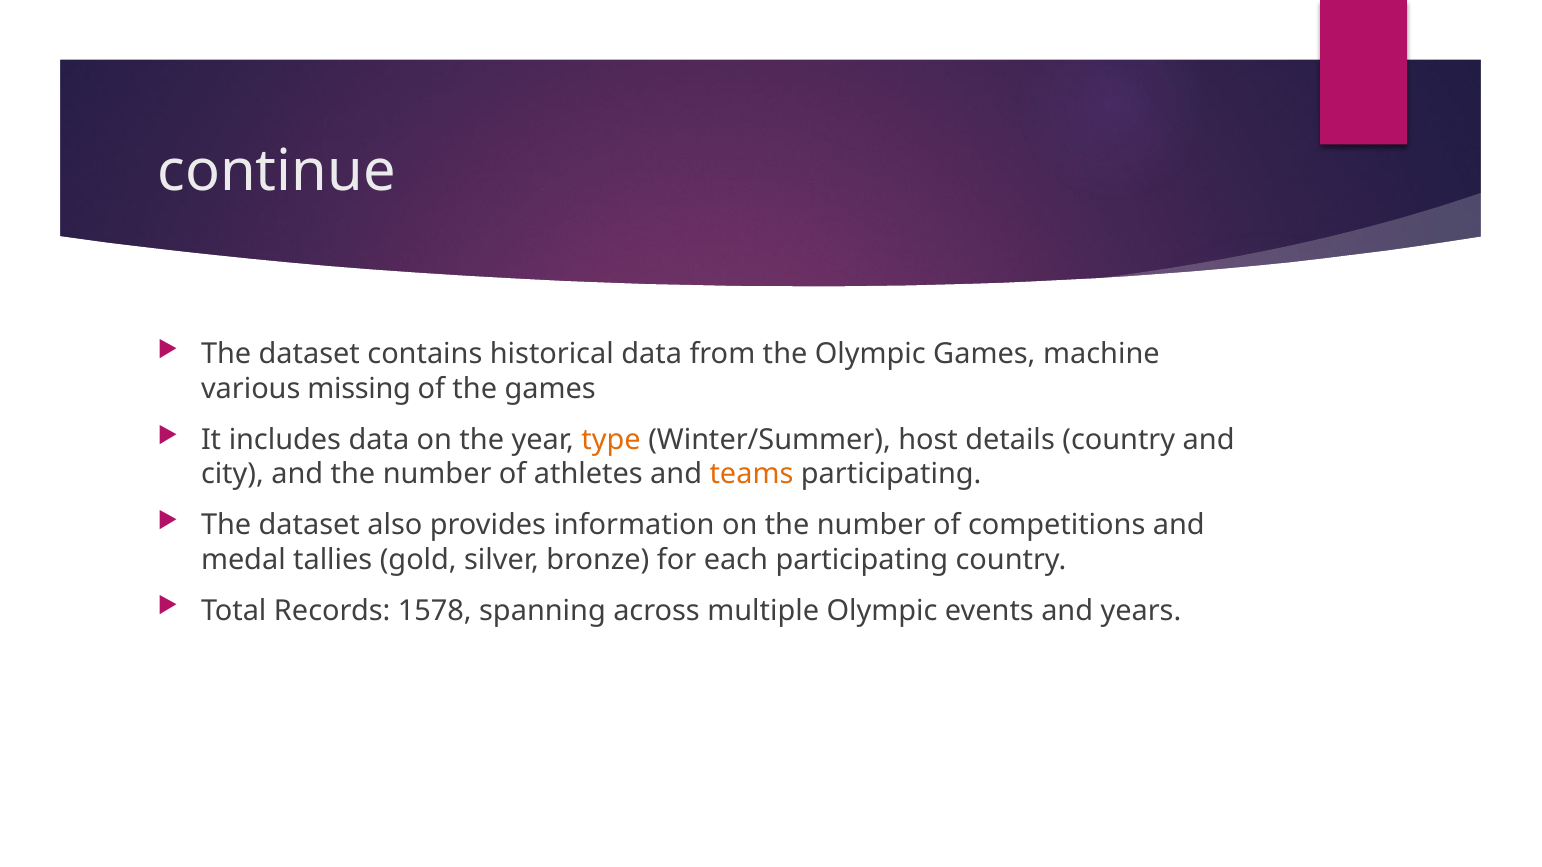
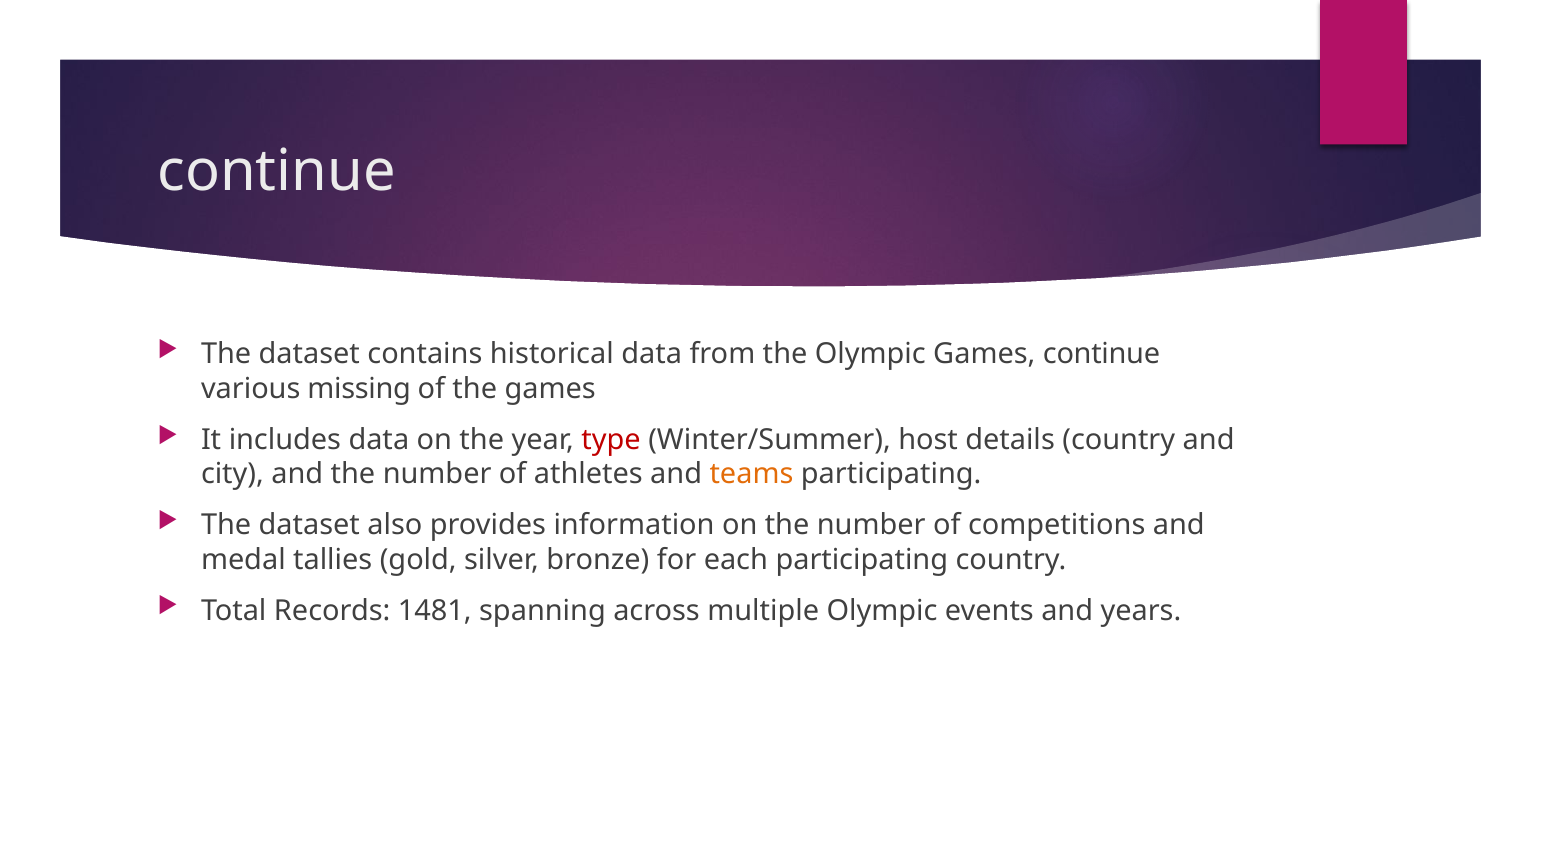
Games machine: machine -> continue (1102, 354)
type colour: orange -> red (611, 440)
1578: 1578 -> 1481 (435, 611)
